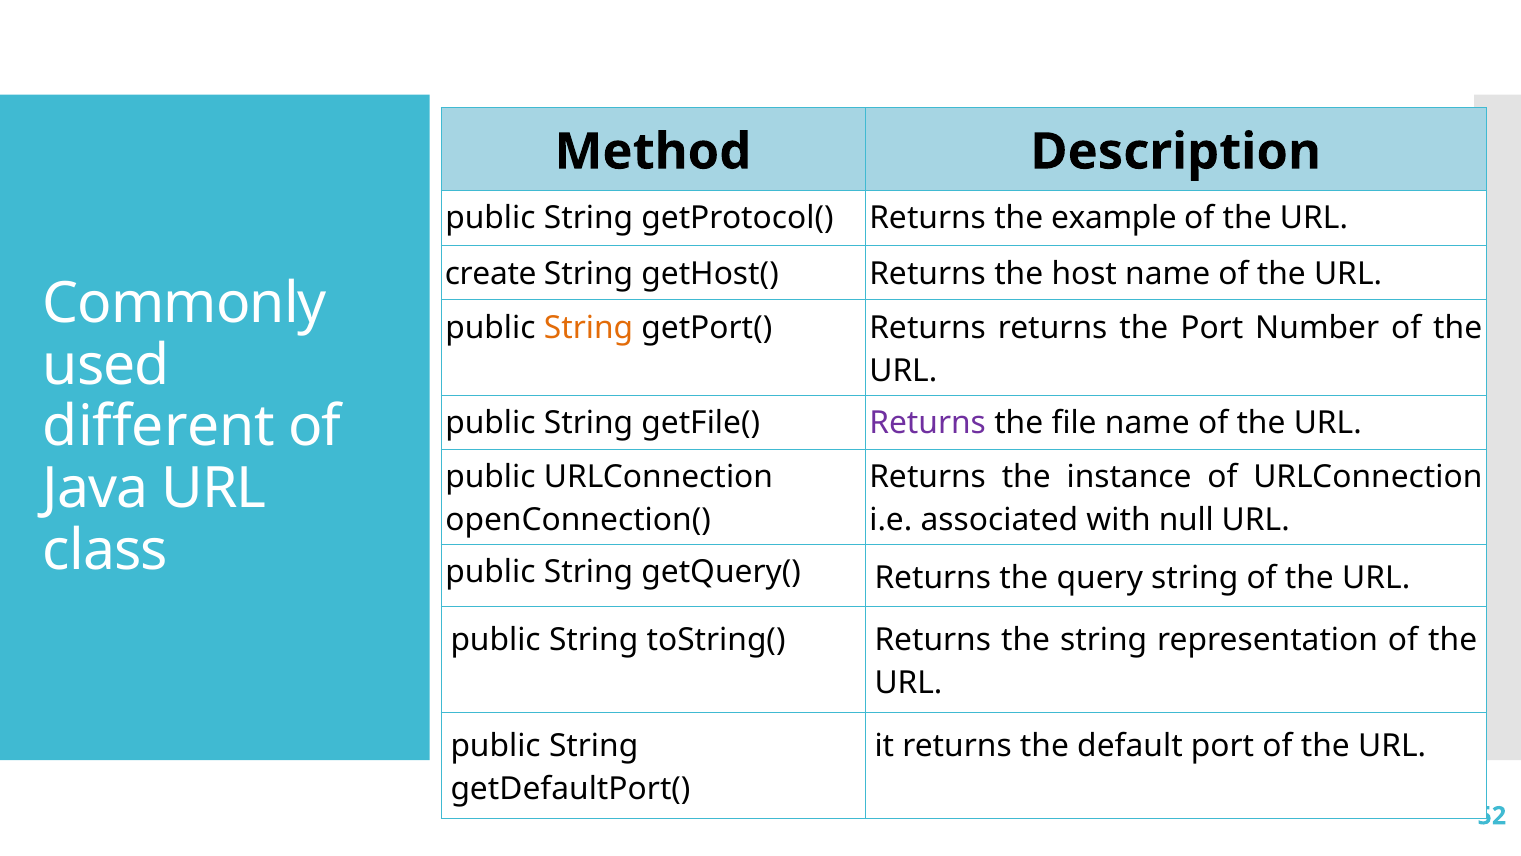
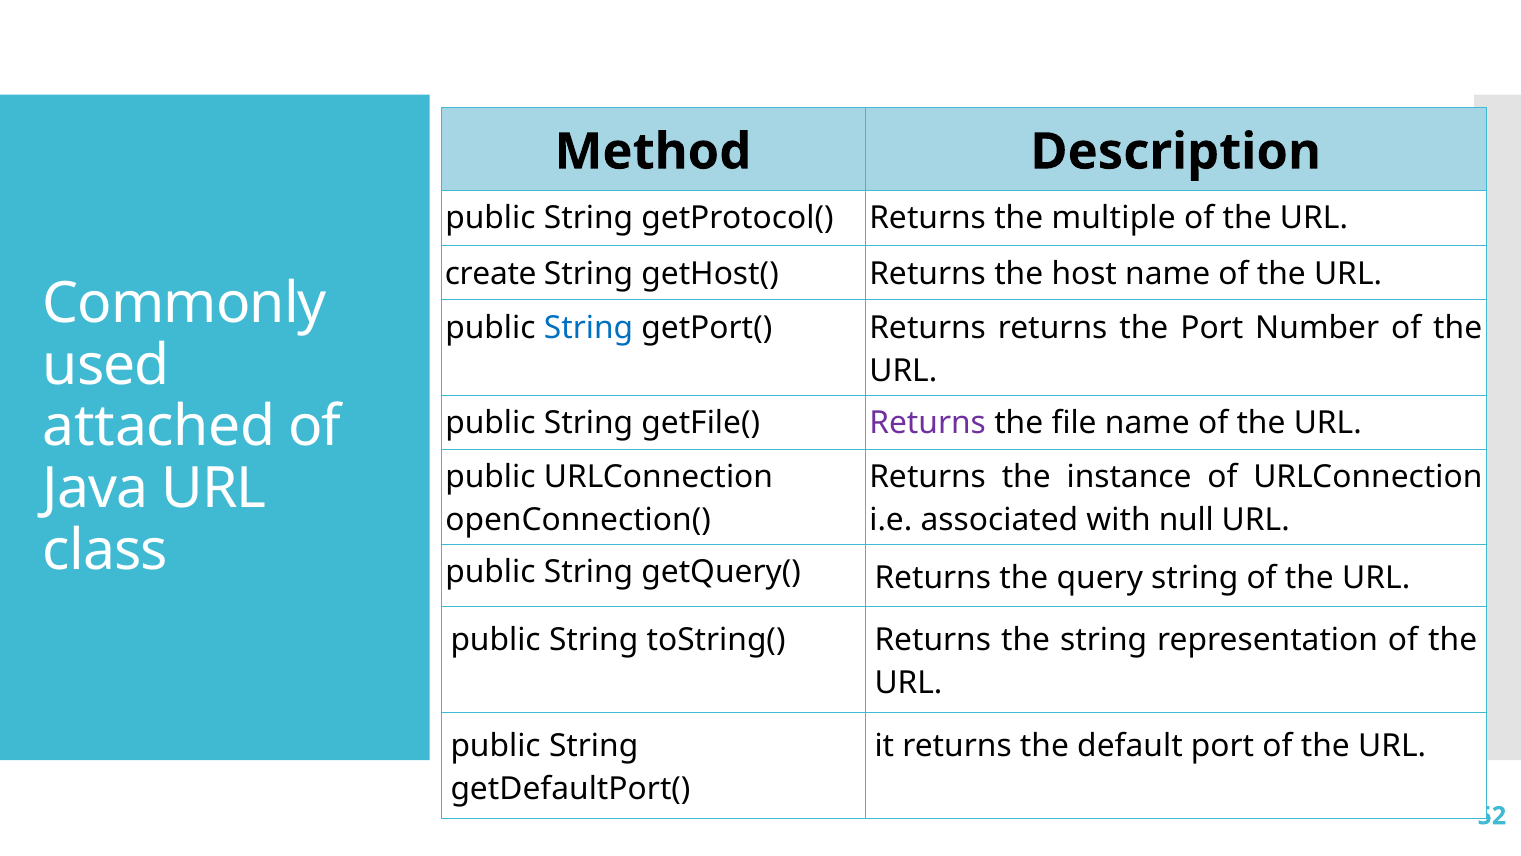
example: example -> multiple (1114, 218)
String colour: orange -> blue (589, 327)
different: different -> attached (159, 427)
